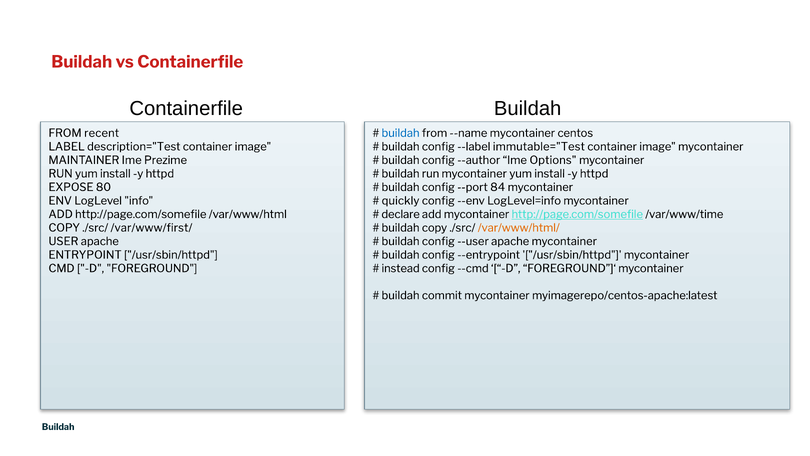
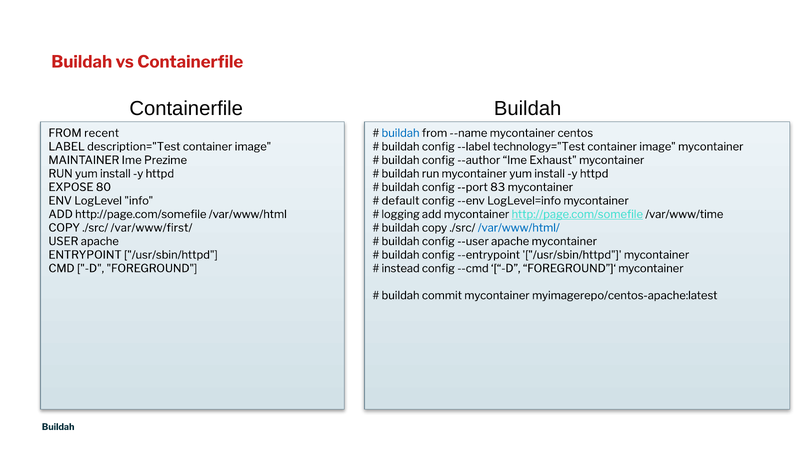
immutable="Test: immutable="Test -> technology="Test (539, 147)
Options: Options -> Exhaust (553, 160)
84: 84 -> 83 (498, 187)
quickly: quickly -> default (400, 201)
declare: declare -> logging (401, 214)
/var/www/html/ colour: orange -> blue (519, 228)
